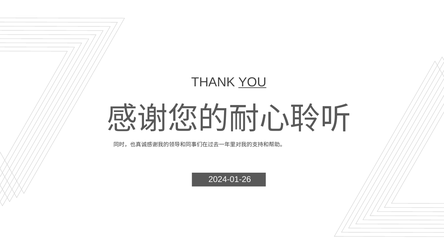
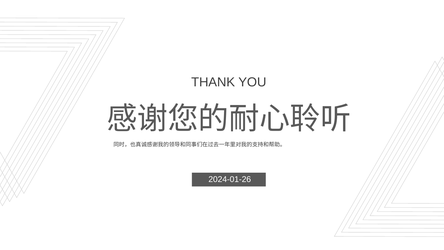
YOU underline: present -> none (252, 82)
